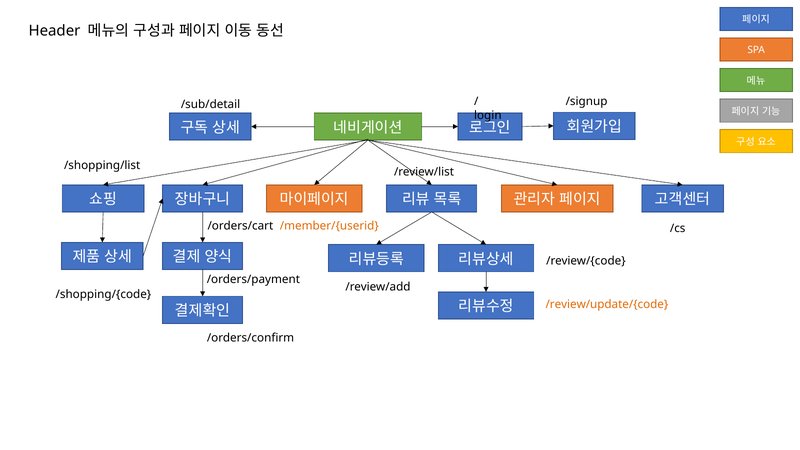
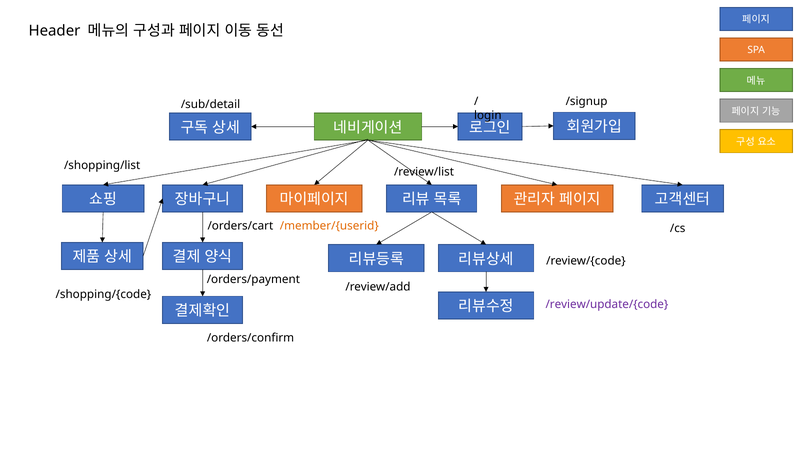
/review/update/{code colour: orange -> purple (607, 304)
